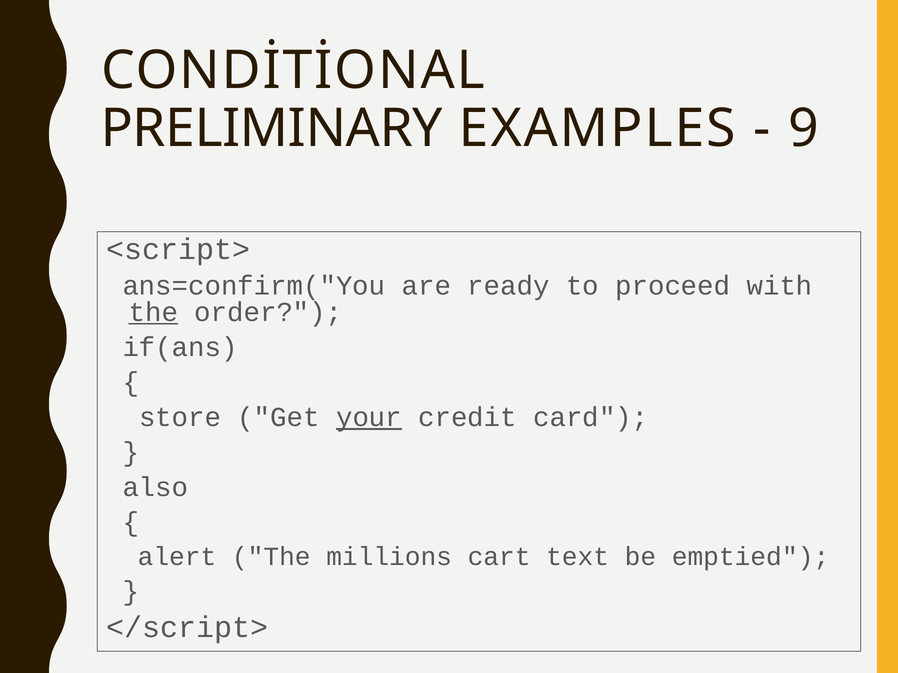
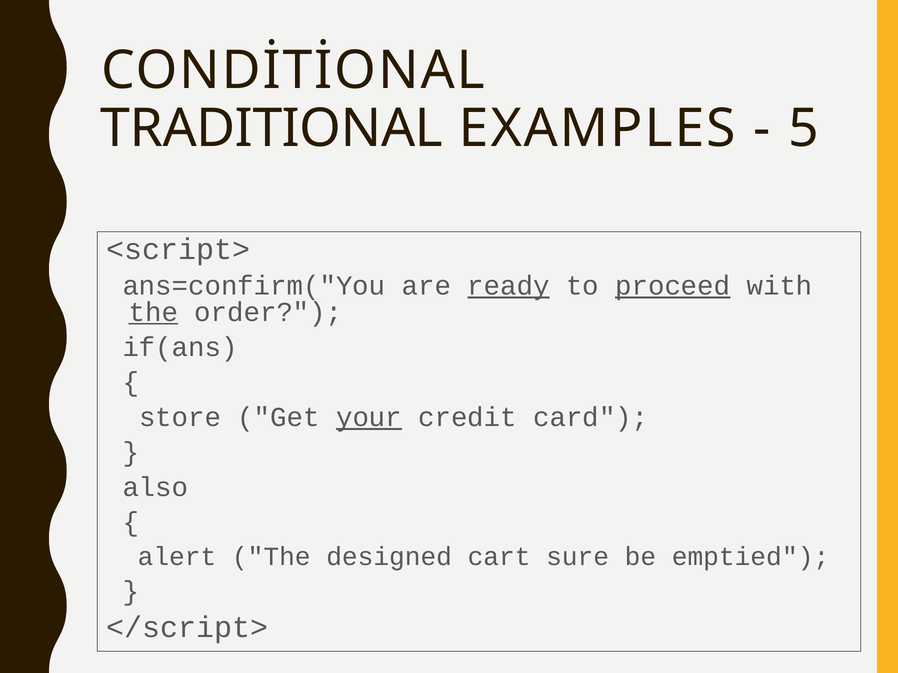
PRELIMINARY: PRELIMINARY -> TRADITIONAL (272, 129)
9: 9 -> 5 (803, 129)
ready underline: none -> present (509, 286)
proceed underline: none -> present (673, 286)
millions: millions -> designed (389, 557)
text: text -> sure (578, 557)
